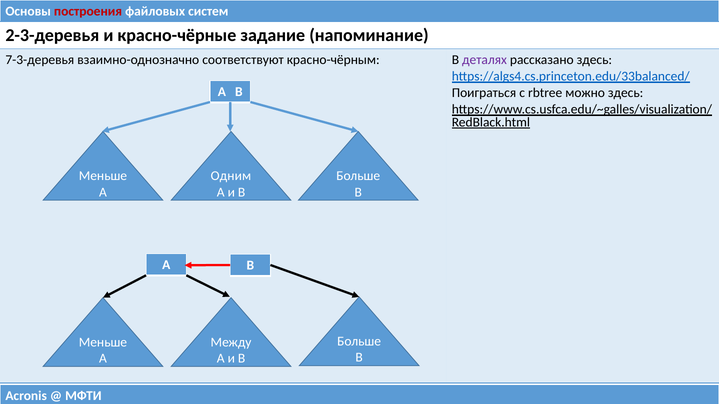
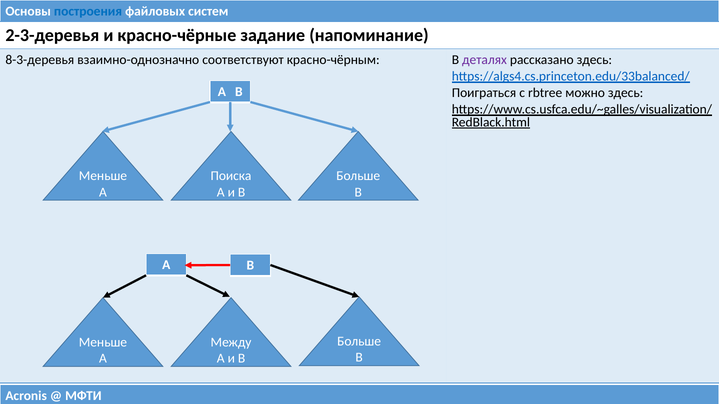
построения colour: red -> blue (88, 11)
7-3-деревья: 7-3-деревья -> 8-3-деревья (40, 60)
Одним: Одним -> Поиска (231, 176)
